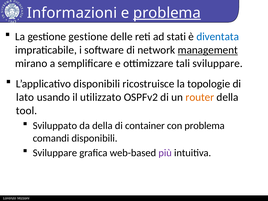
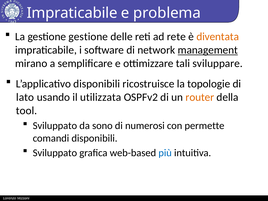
Informazioni: Informazioni -> Impraticabile (72, 13)
problema underline: present -> none (167, 13)
stati: stati -> rete (176, 37)
diventata colour: blue -> orange (218, 37)
utilizzato: utilizzato -> utilizzata (101, 97)
da della: della -> sono (102, 126)
container: container -> numerosi (145, 126)
con problema: problema -> permette (204, 126)
Sviluppare: Sviluppare -> Sviluppato (55, 153)
più colour: purple -> blue (165, 153)
